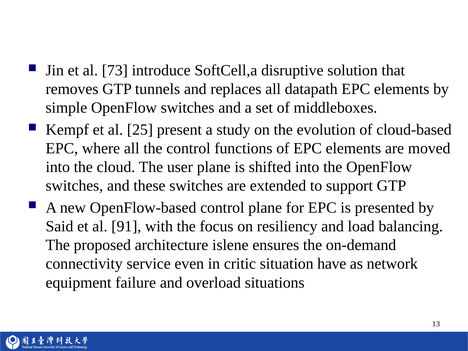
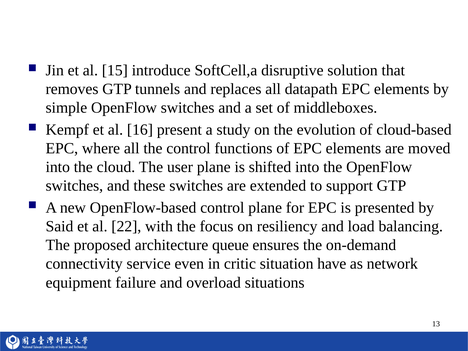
73: 73 -> 15 (115, 70)
25: 25 -> 16 (140, 130)
91: 91 -> 22 (126, 226)
islene: islene -> queue (230, 245)
